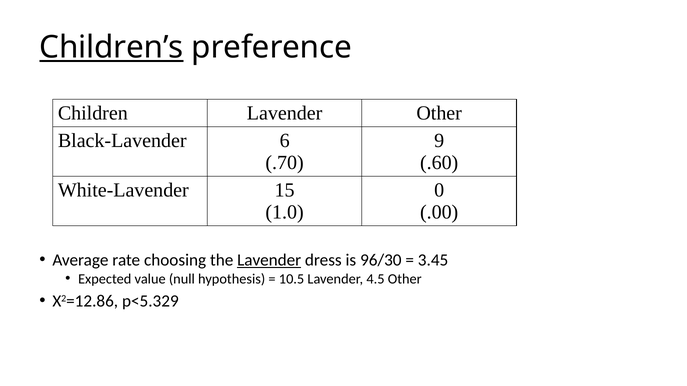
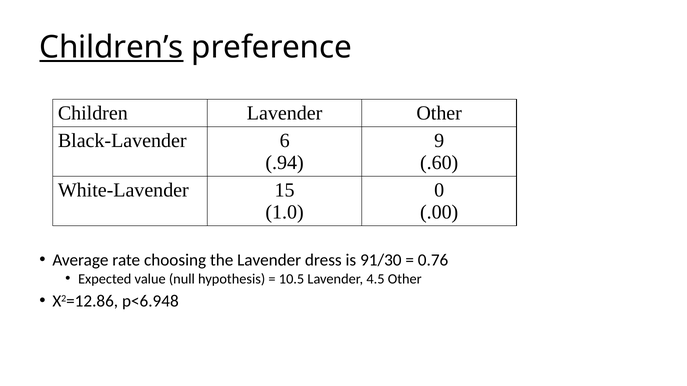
.70: .70 -> .94 (285, 163)
Lavender underline: present -> none (269, 260)
96/30: 96/30 -> 91/30 (381, 260)
3.45: 3.45 -> 0.76 (433, 260)
p<5.329: p<5.329 -> p<6.948 (150, 301)
